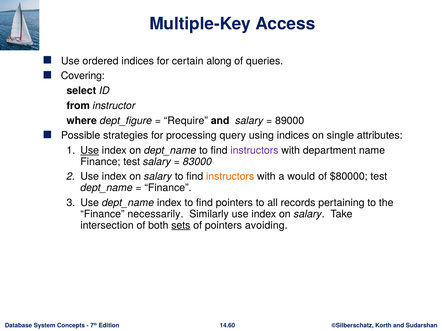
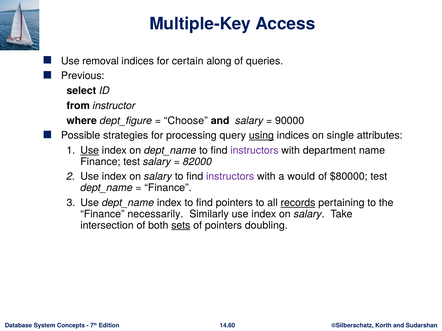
ordered: ordered -> removal (101, 61)
Covering: Covering -> Previous (83, 76)
Require: Require -> Choose (186, 121)
89000: 89000 -> 90000 (290, 121)
using underline: none -> present (261, 136)
83000: 83000 -> 82000 (197, 162)
instructors colour: orange -> purple (230, 177)
records underline: none -> present (298, 203)
avoiding: avoiding -> doubling (266, 226)
